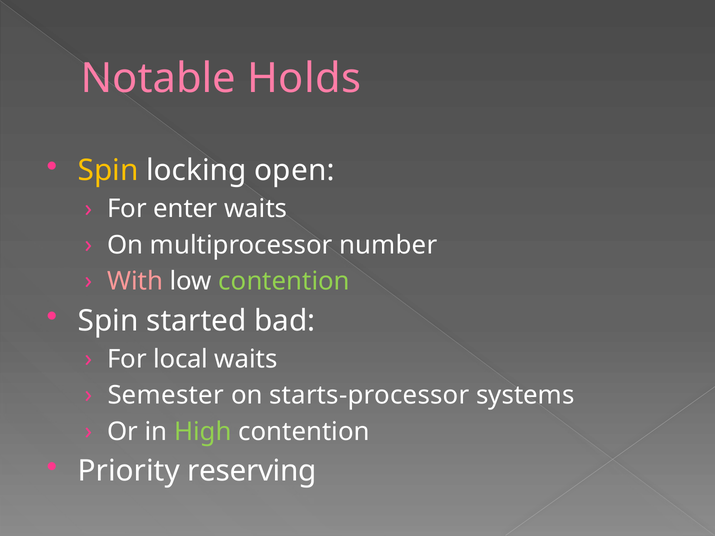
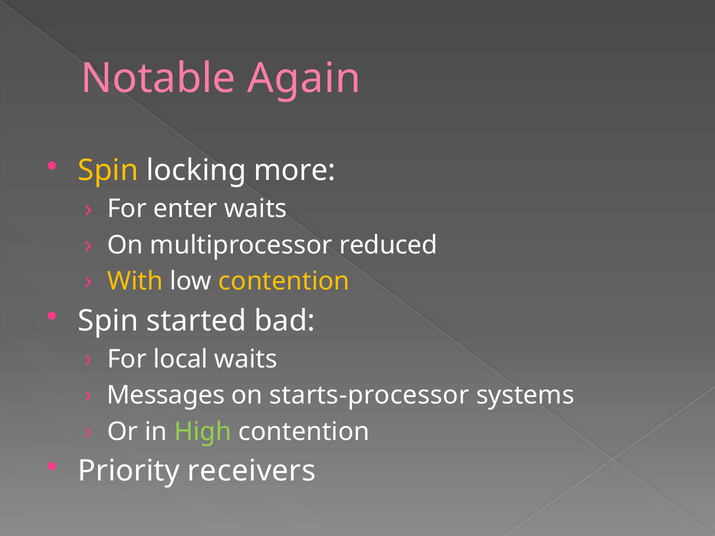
Holds: Holds -> Again (304, 79)
open: open -> more (295, 171)
number: number -> reduced (388, 245)
With colour: pink -> yellow (135, 281)
contention colour: light green -> yellow (284, 281)
Semester: Semester -> Messages (166, 396)
reserving: reserving -> receivers (252, 471)
